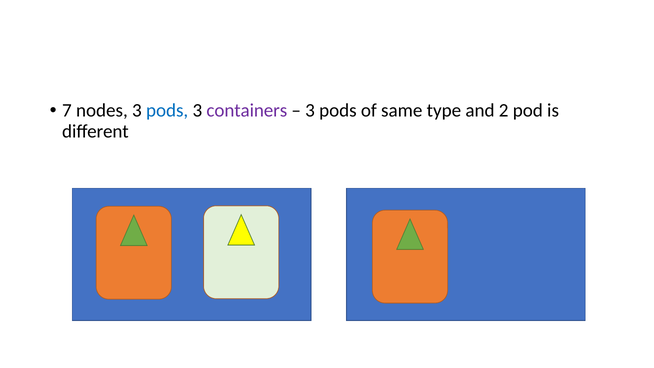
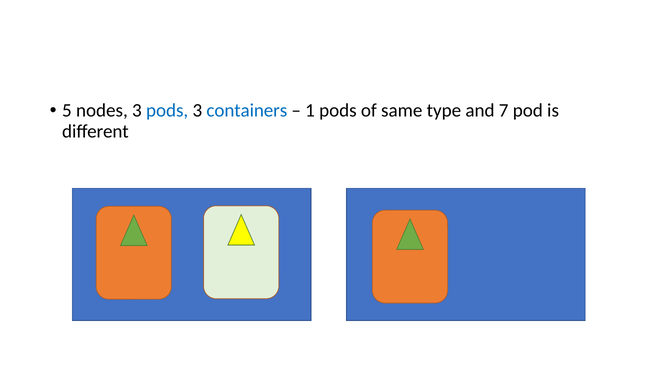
7: 7 -> 5 (67, 111)
containers colour: purple -> blue (247, 111)
3: 3 -> 1 (310, 111)
2: 2 -> 7 (504, 111)
